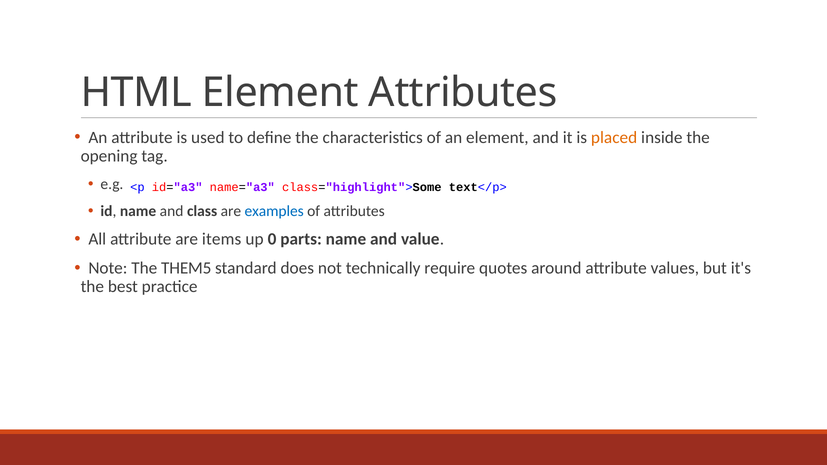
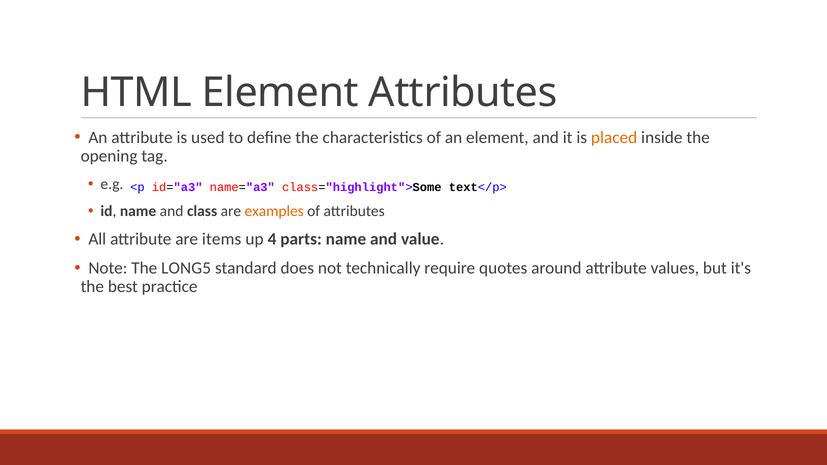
examples colour: blue -> orange (274, 211)
0: 0 -> 4 (272, 239)
THEM5: THEM5 -> LONG5 (186, 268)
